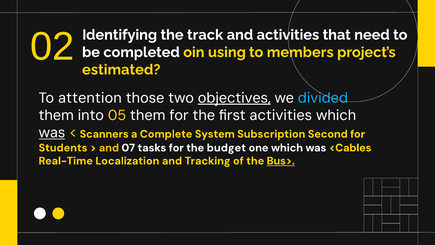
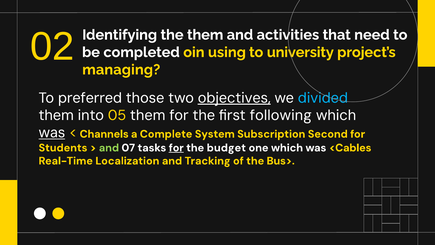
the track: track -> them (205, 35)
members: members -> university (300, 52)
estimated: estimated -> managing (121, 70)
attention: attention -> preferred (90, 98)
first activities: activities -> following (281, 115)
Scanners: Scanners -> Channels (104, 134)
and colour: yellow -> light green (109, 148)
for underline: none -> present (176, 148)
Bus> underline: present -> none (281, 161)
